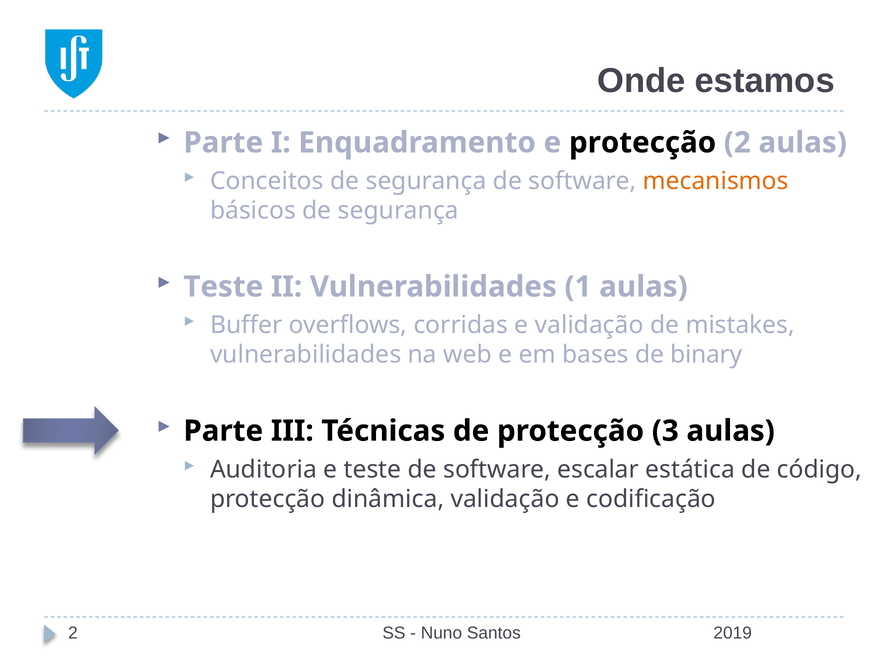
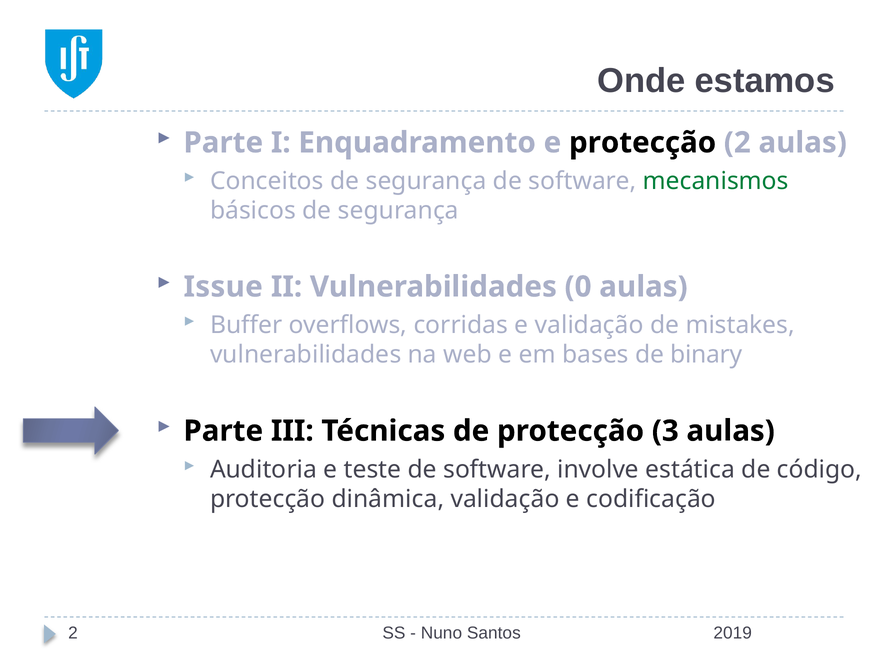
mecanismos colour: orange -> green (716, 181)
Teste: Teste -> Issue (223, 287)
1: 1 -> 0 (578, 287)
escalar: escalar -> involve (598, 469)
